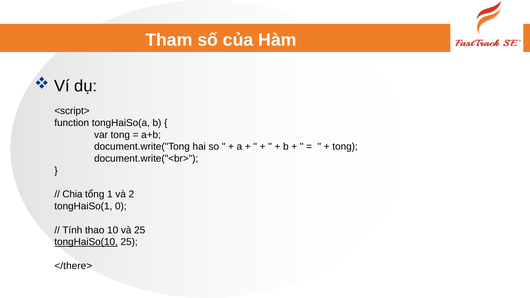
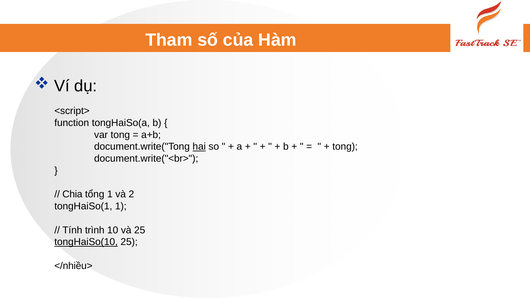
hai underline: none -> present (199, 147)
tongHaiSo(1 0: 0 -> 1 (121, 206)
thao: thao -> trình (95, 230)
</there>: </there> -> </nhiều> (73, 266)
